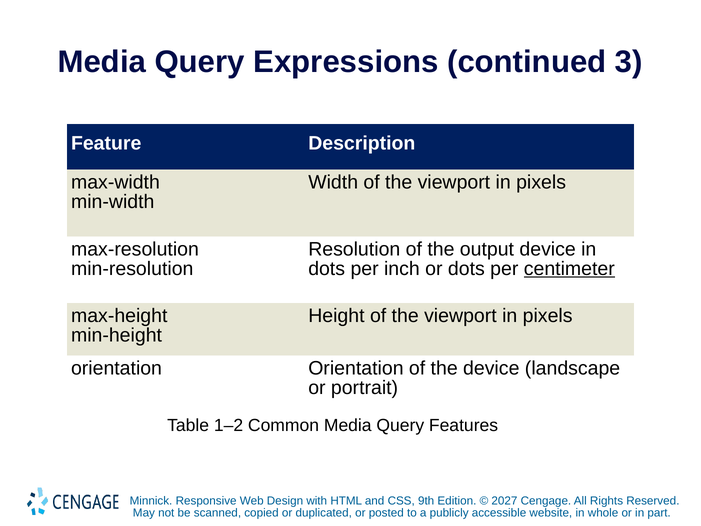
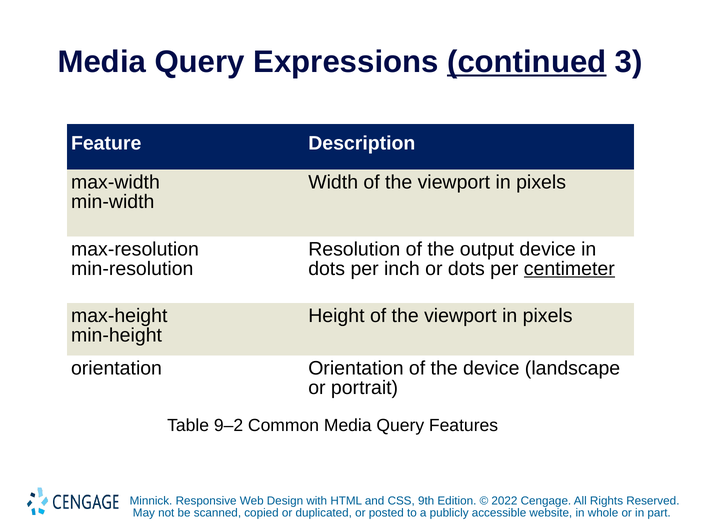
continued underline: none -> present (527, 62)
1–2: 1–2 -> 9–2 (229, 425)
2027: 2027 -> 2022 (504, 501)
